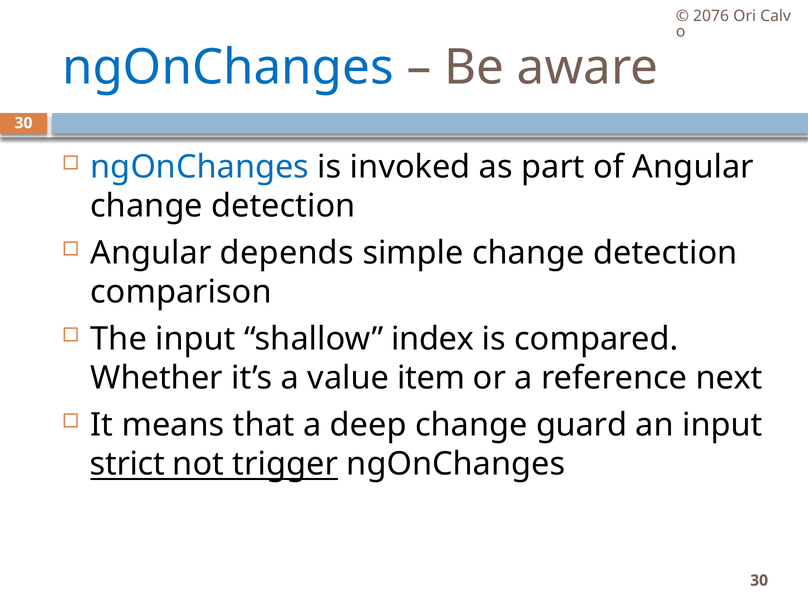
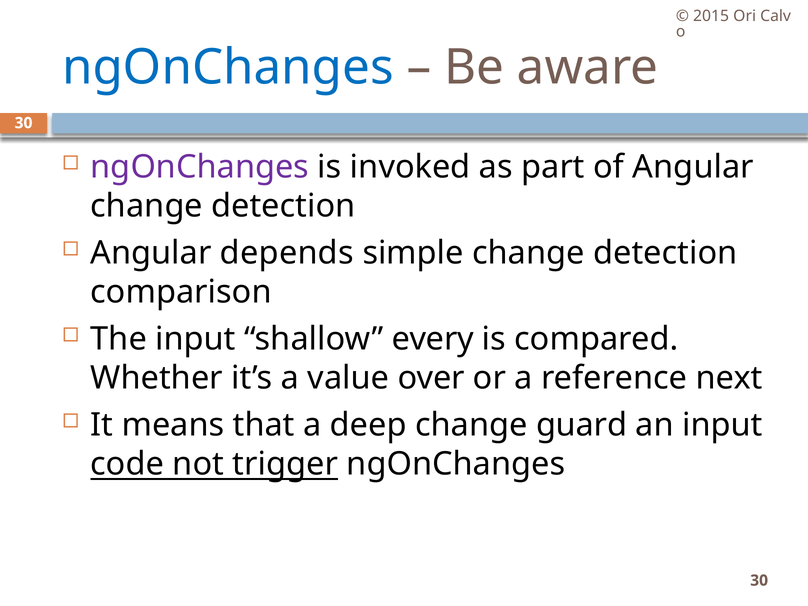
2076: 2076 -> 2015 (711, 16)
ngOnChanges colour: blue -> purple (200, 167)
index: index -> every (433, 339)
item: item -> over (431, 378)
strict: strict -> code (127, 464)
